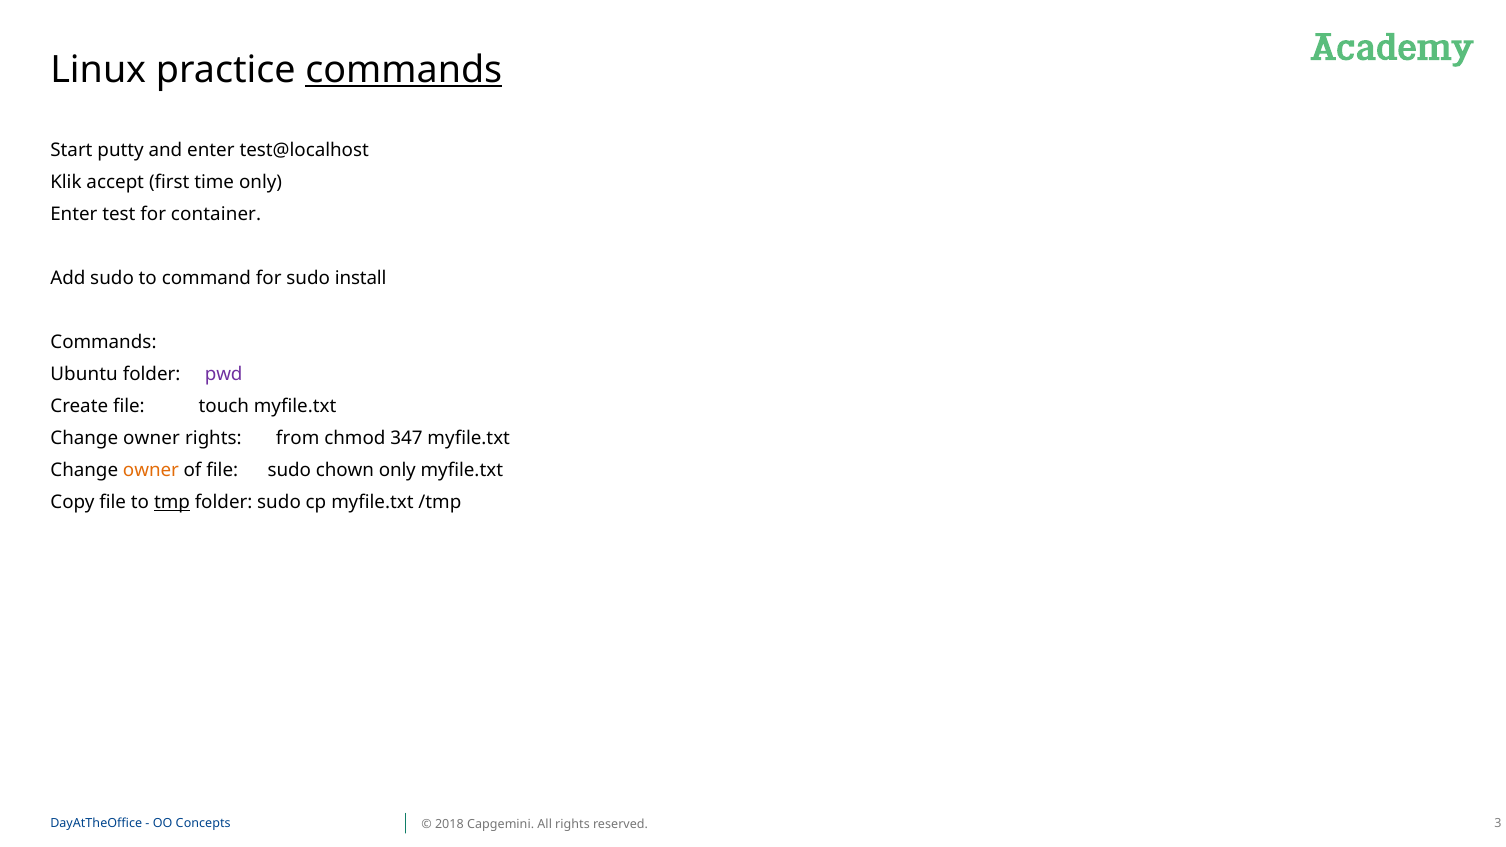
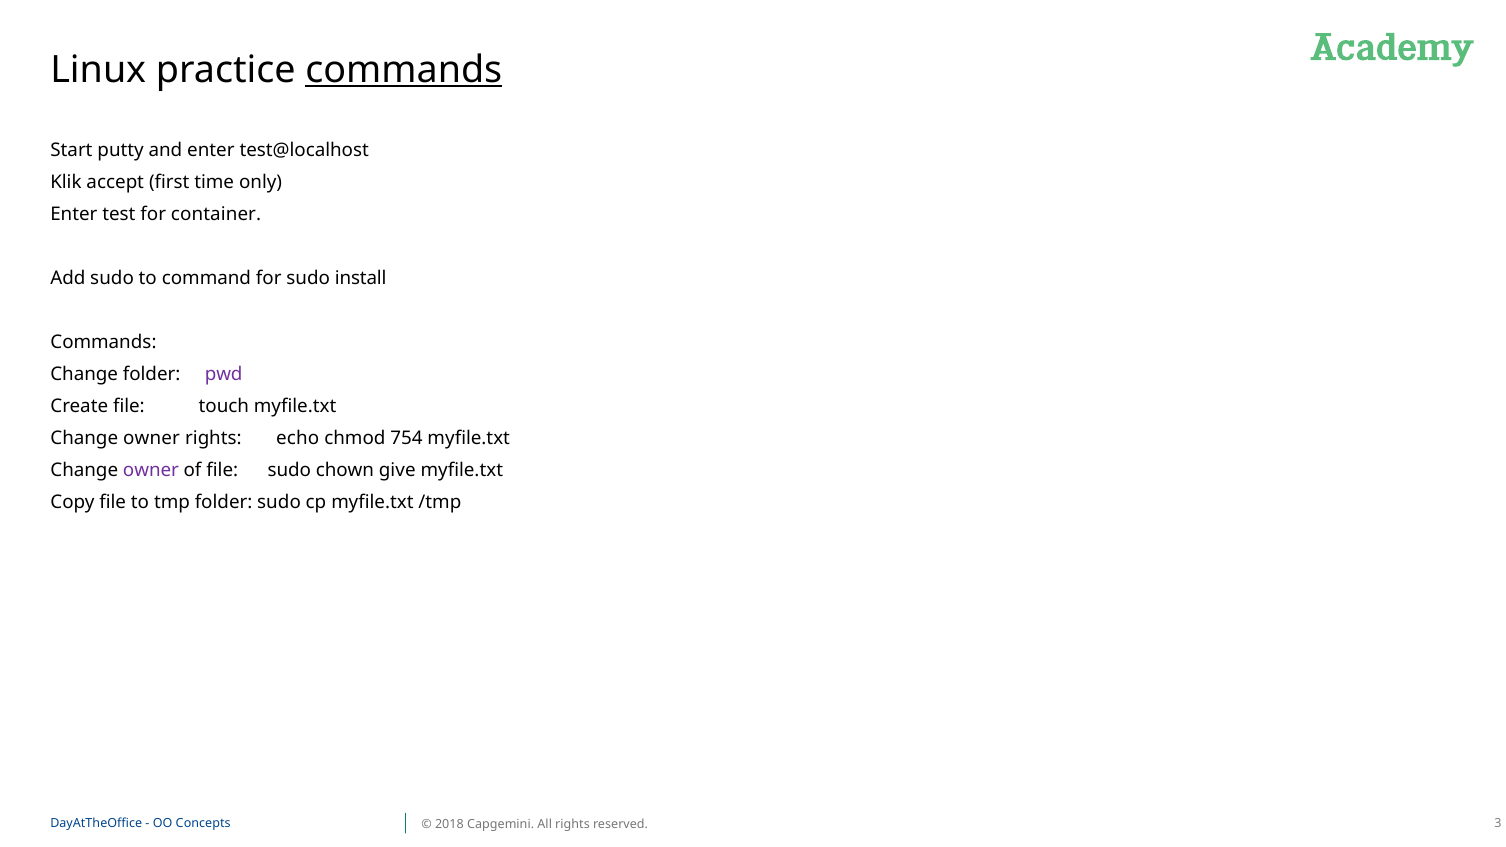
Ubuntu: Ubuntu -> Change (84, 374)
from: from -> echo (298, 438)
347: 347 -> 754 (407, 438)
owner colour: orange -> purple (151, 470)
chown only: only -> give (397, 470)
tmp underline: present -> none (172, 502)
